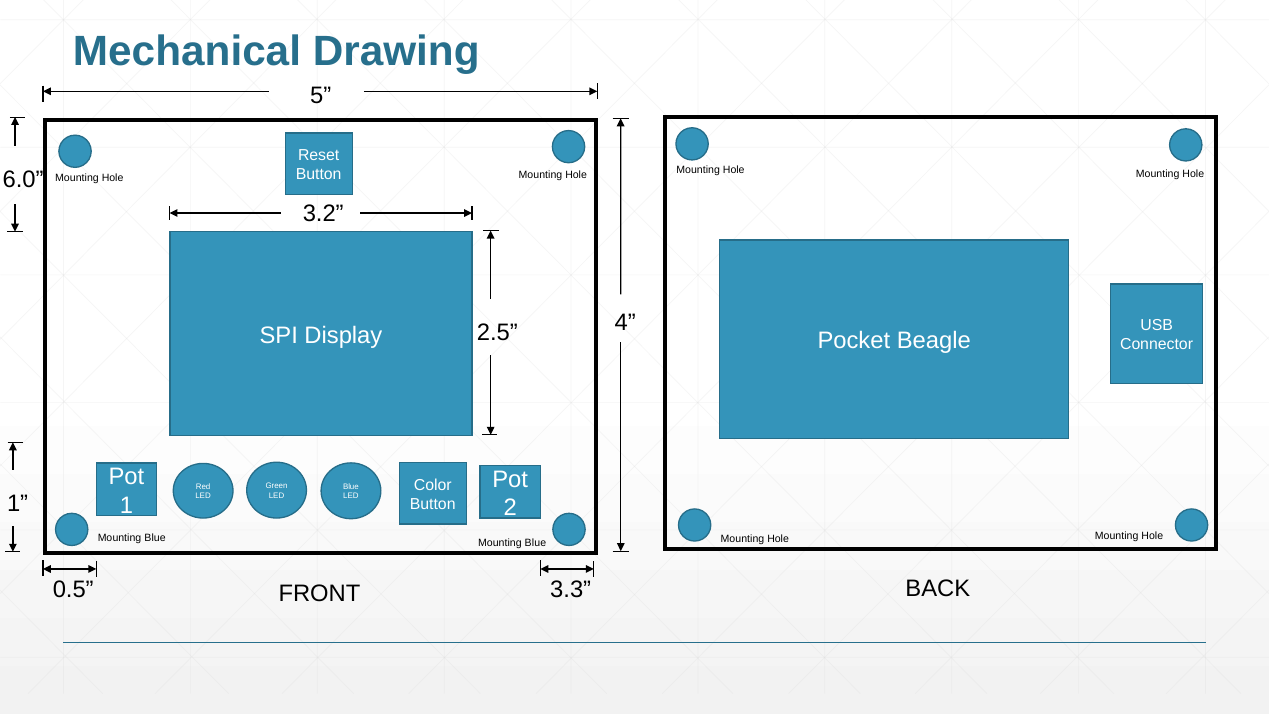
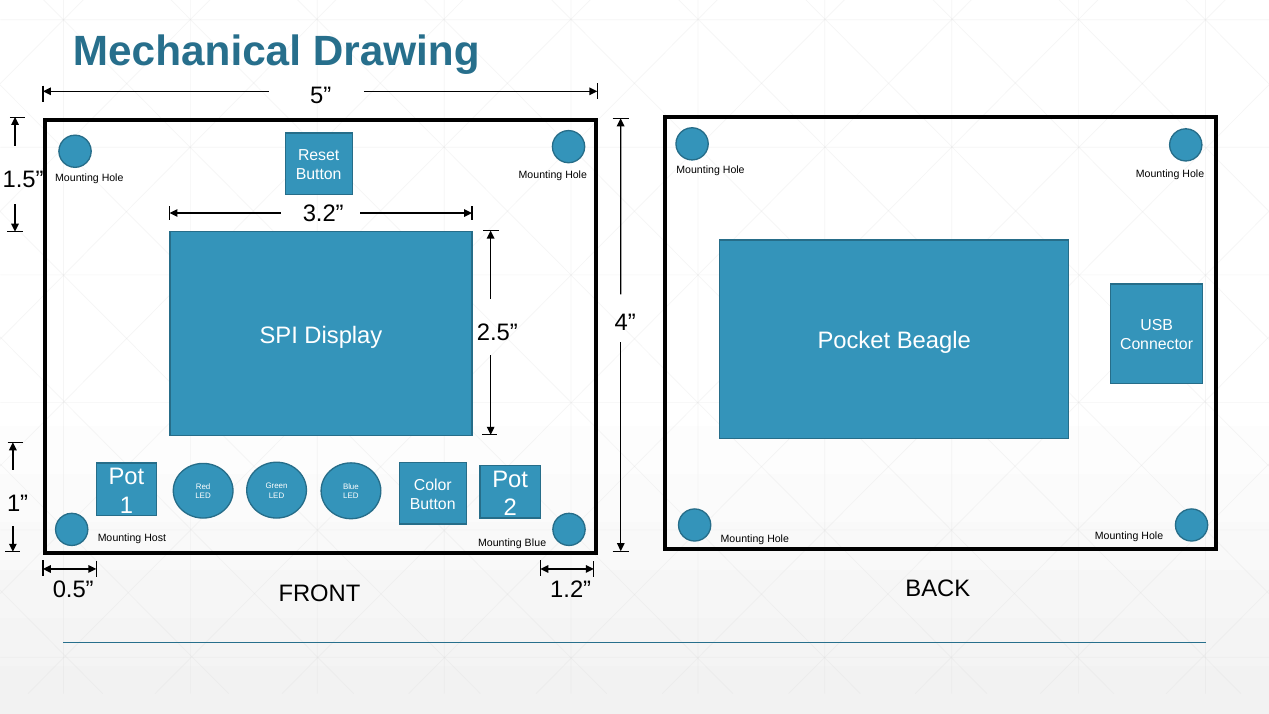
6.0: 6.0 -> 1.5 (23, 180)
Blue: Blue -> Host (155, 538)
3.3: 3.3 -> 1.2 (571, 590)
